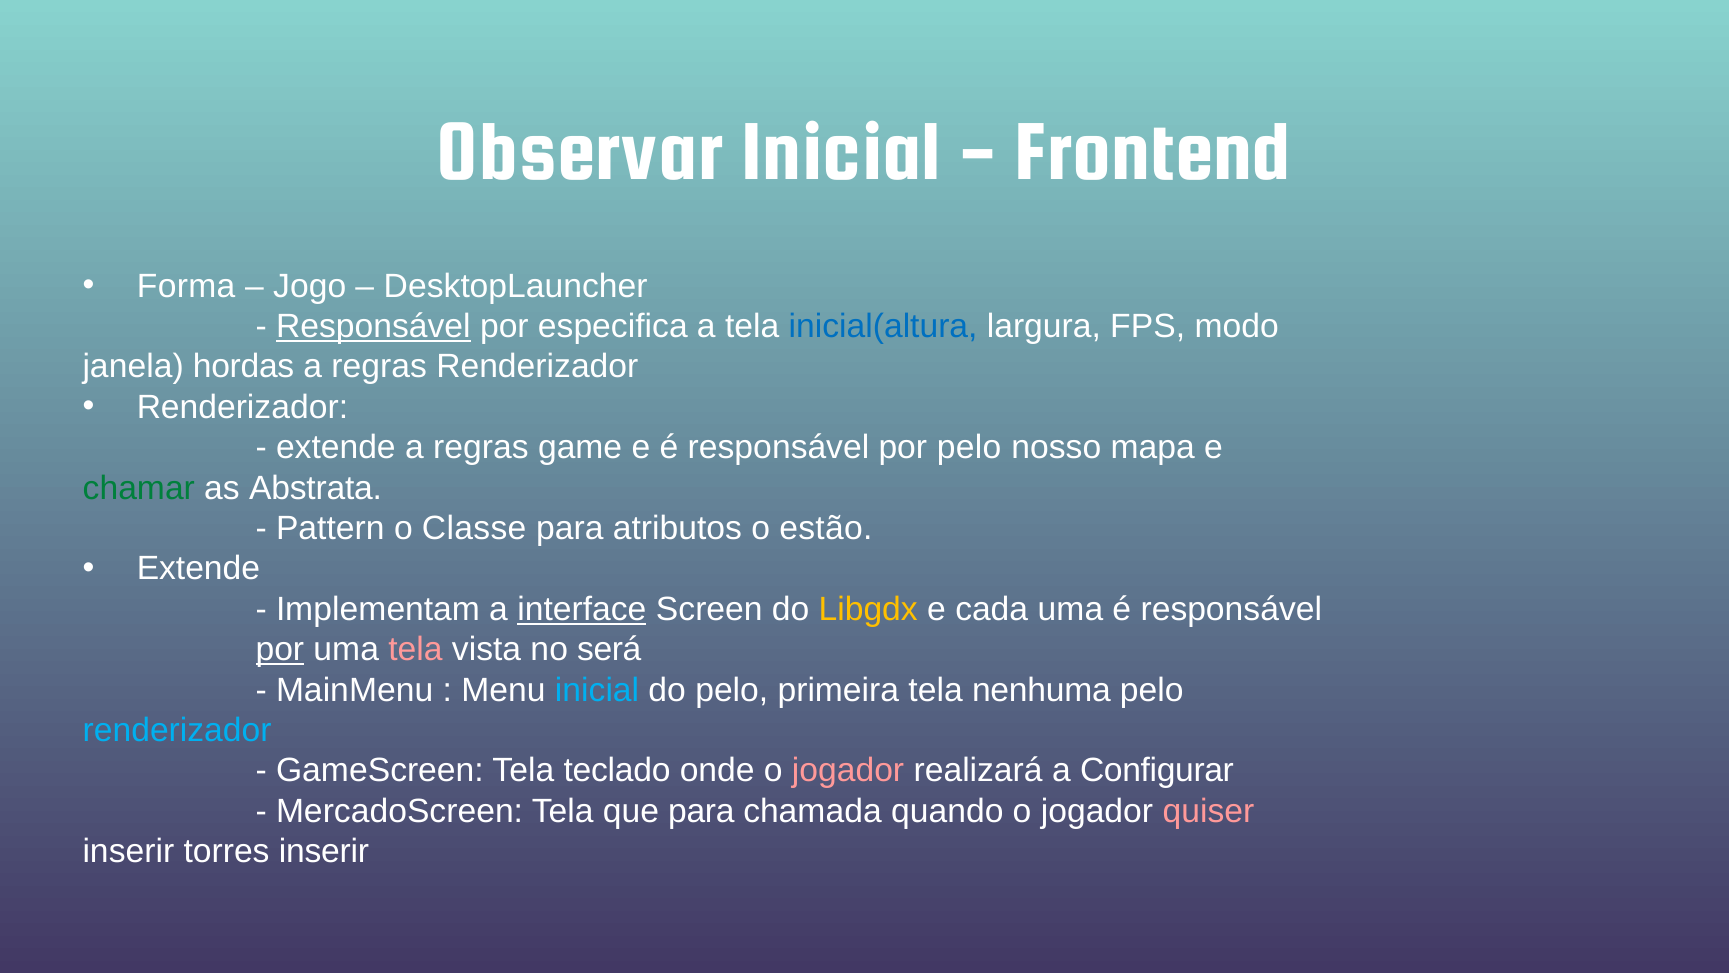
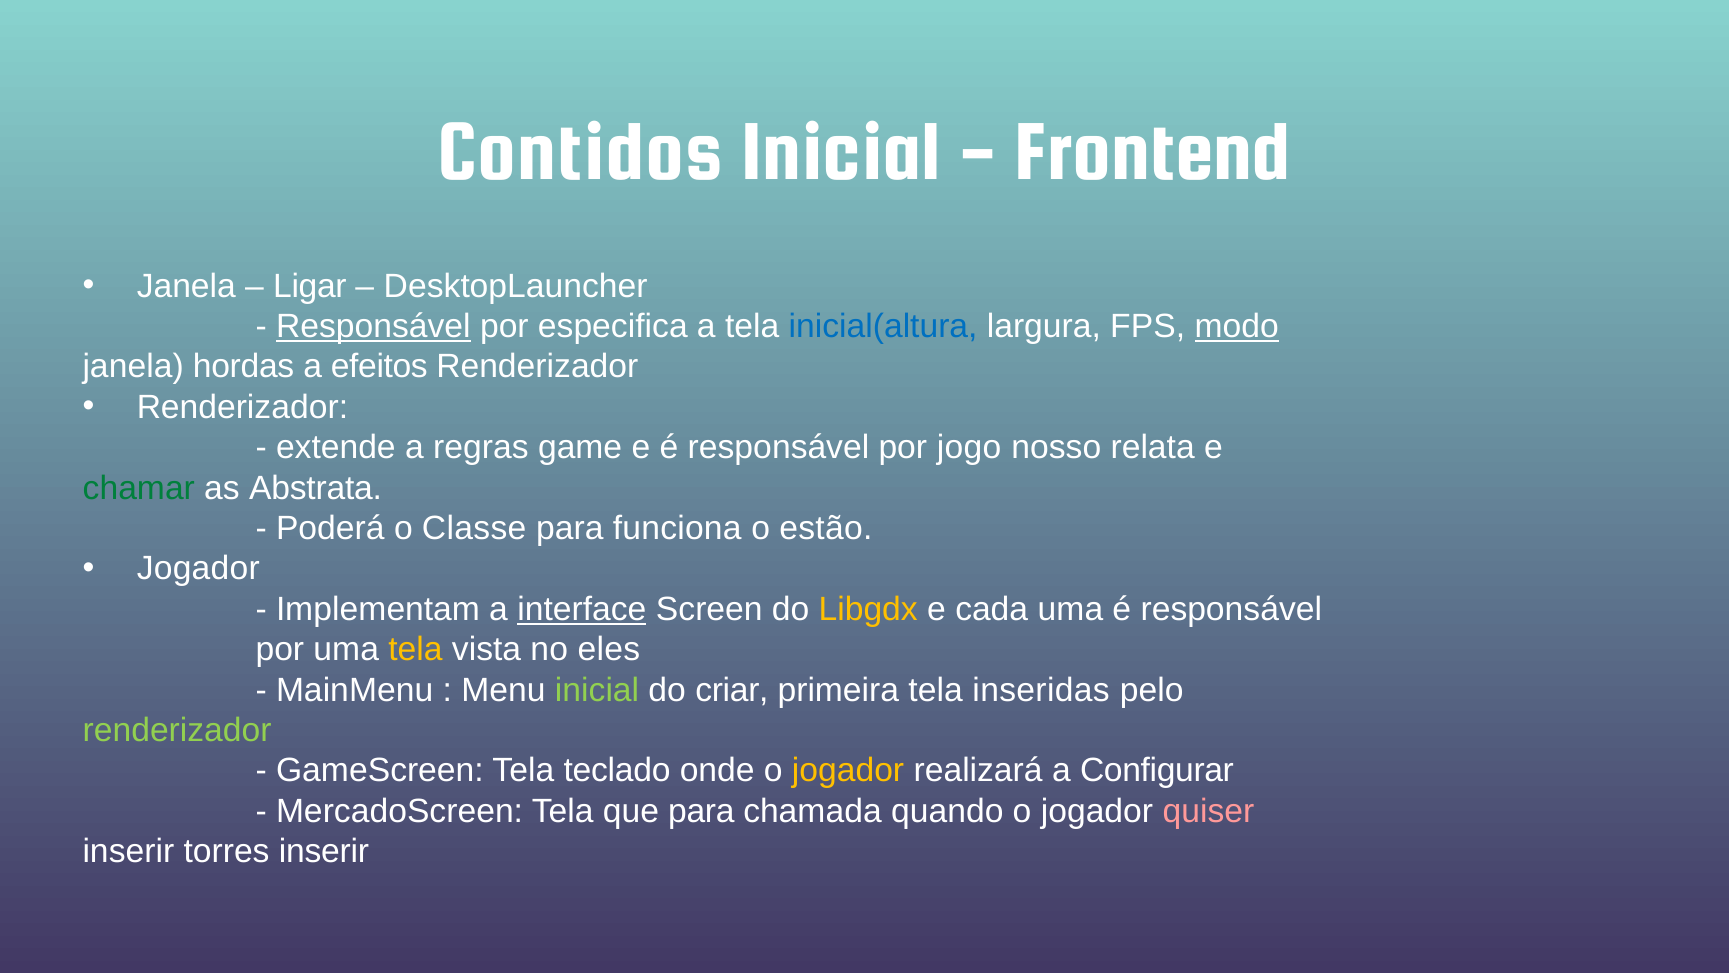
Observar: Observar -> Contidos (580, 151)
Forma: Forma -> Janela (186, 286)
Jogo: Jogo -> Ligar (310, 286)
modo underline: none -> present (1237, 326)
regras: regras -> efeitos (379, 367)
por pelo: pelo -> jogo (969, 447)
mapa: mapa -> relata (1153, 447)
Pattern: Pattern -> Poderá (330, 528)
atributos: atributos -> funciona (677, 528)
Extende: Extende -> Jogador (198, 569)
por underline: present -> none (280, 649)
tela colour: pink -> yellow (415, 649)
será: será -> eles (609, 649)
inicial colour: light blue -> light green (597, 690)
do pelo: pelo -> criar (732, 690)
nenhuma: nenhuma -> inseridas (1041, 690)
renderizador colour: light blue -> light green (177, 730)
jogador colour: pink -> yellow (848, 770)
